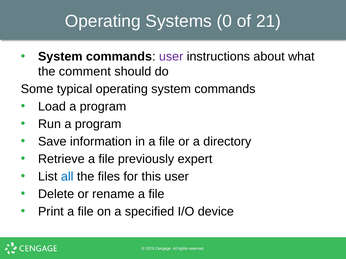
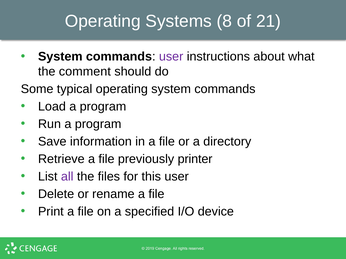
0: 0 -> 8 (224, 21)
expert: expert -> printer (195, 159)
all colour: blue -> purple (67, 177)
